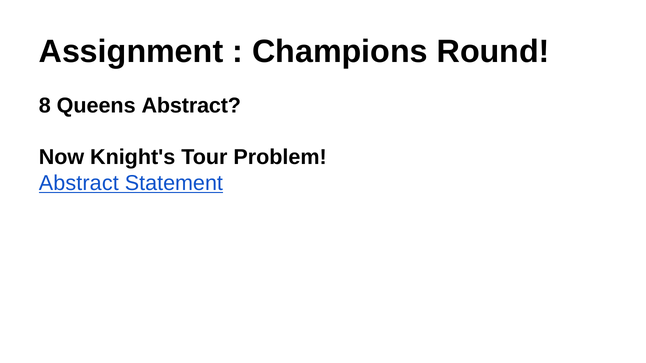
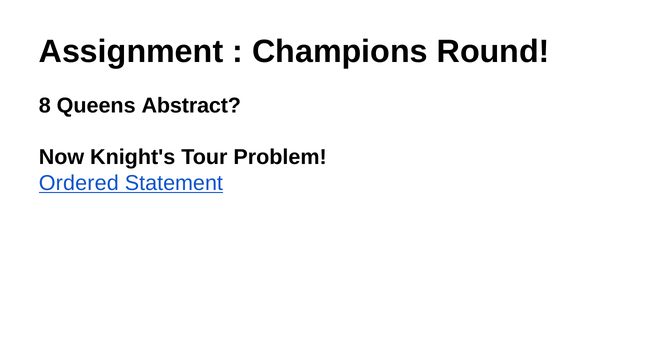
Abstract: Abstract -> Ordered (79, 183)
